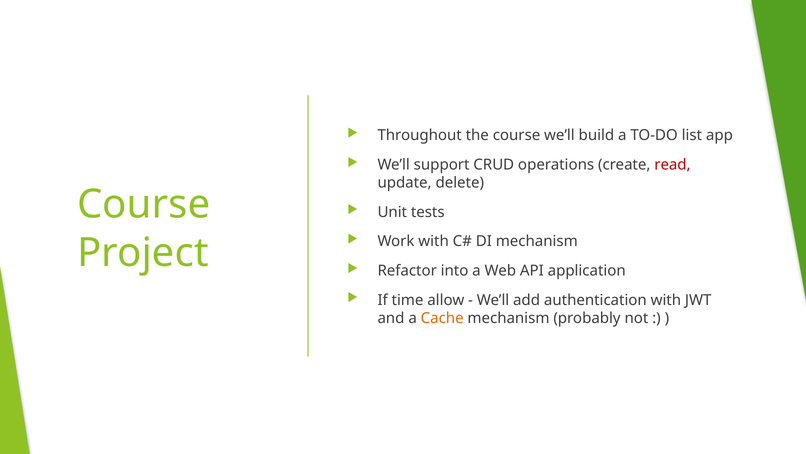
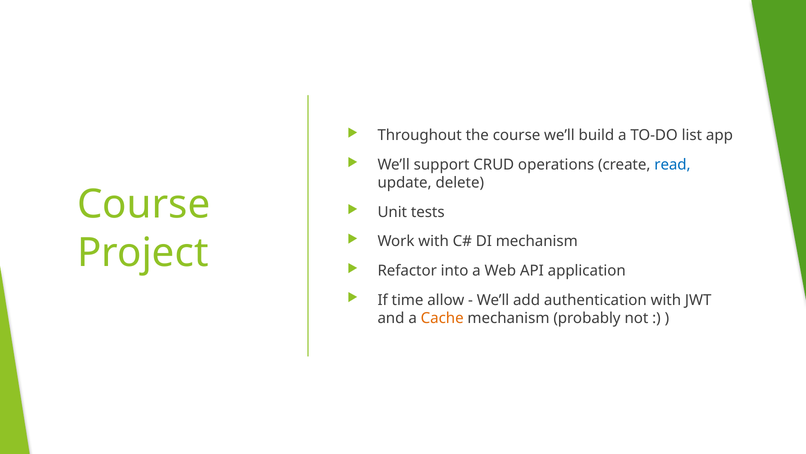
read colour: red -> blue (672, 165)
